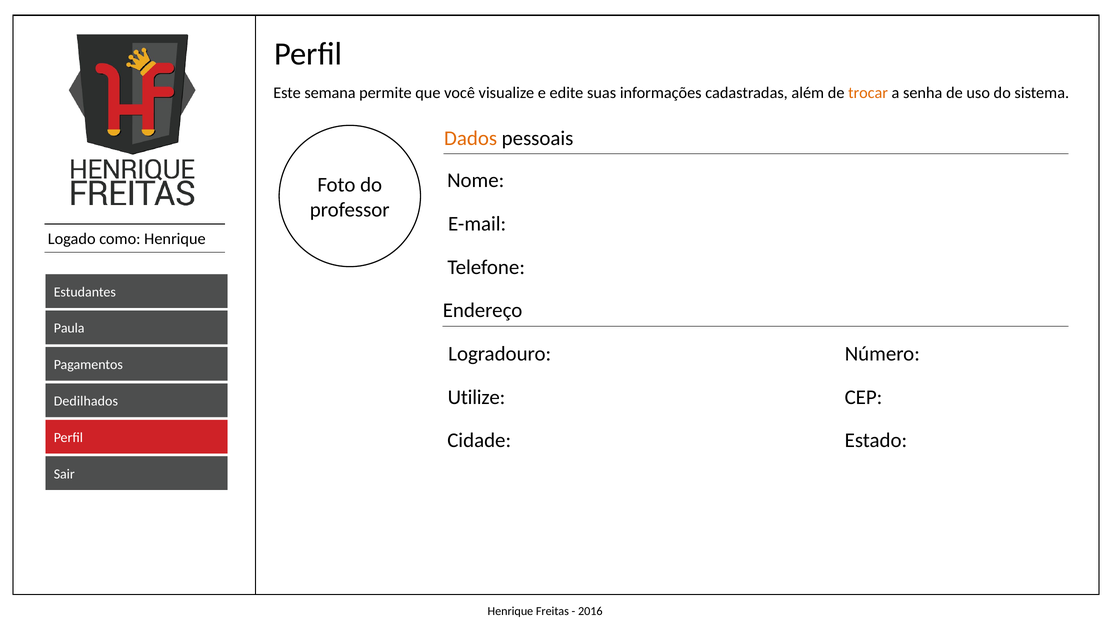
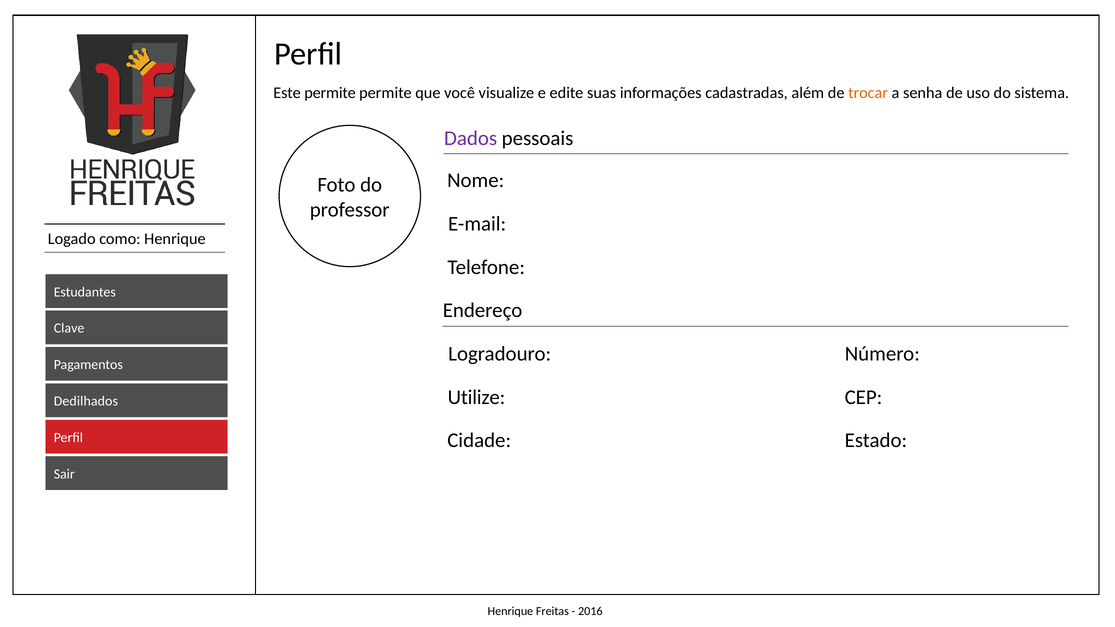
Este semana: semana -> permite (330, 93)
Dados colour: orange -> purple (471, 138)
Paula: Paula -> Clave (69, 328)
